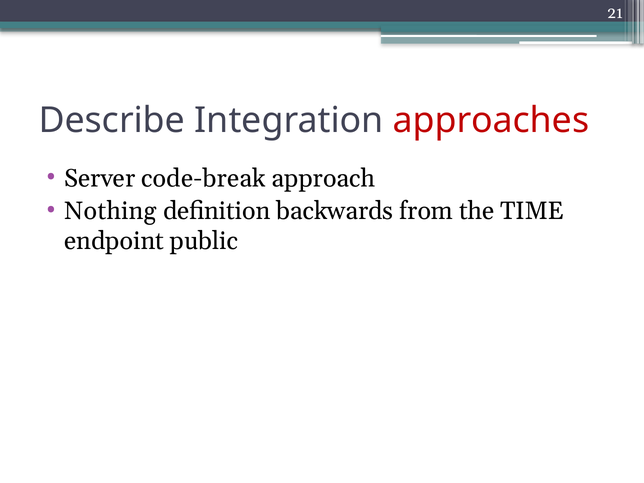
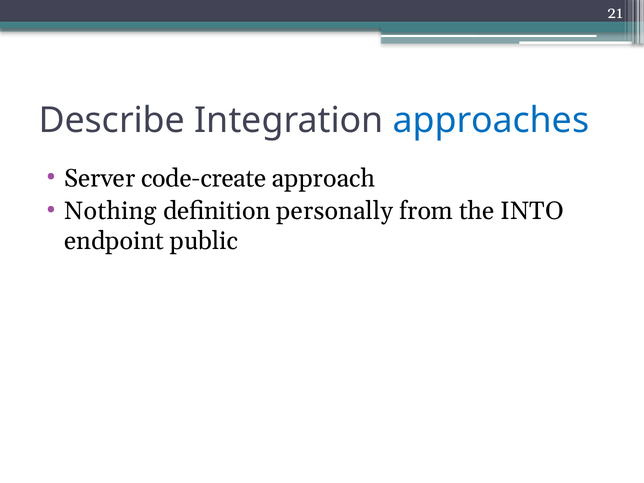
approaches colour: red -> blue (491, 121)
code-break: code-break -> code-create (204, 178)
backwards: backwards -> personally (335, 211)
TIME: TIME -> INTO (532, 211)
